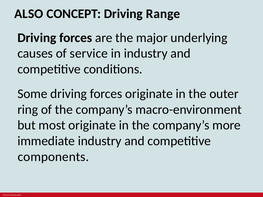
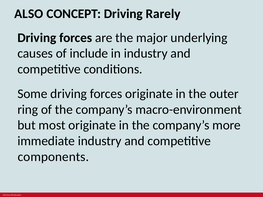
Range: Range -> Rarely (163, 14)
service: service -> include (89, 54)
